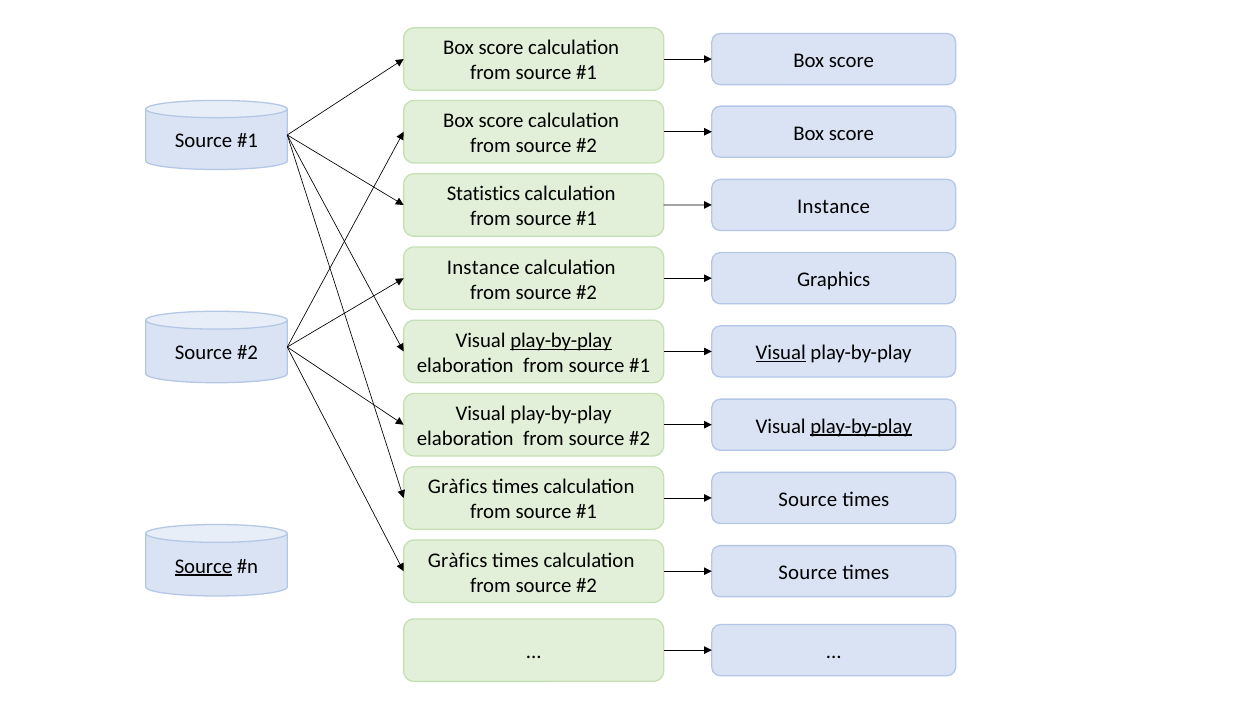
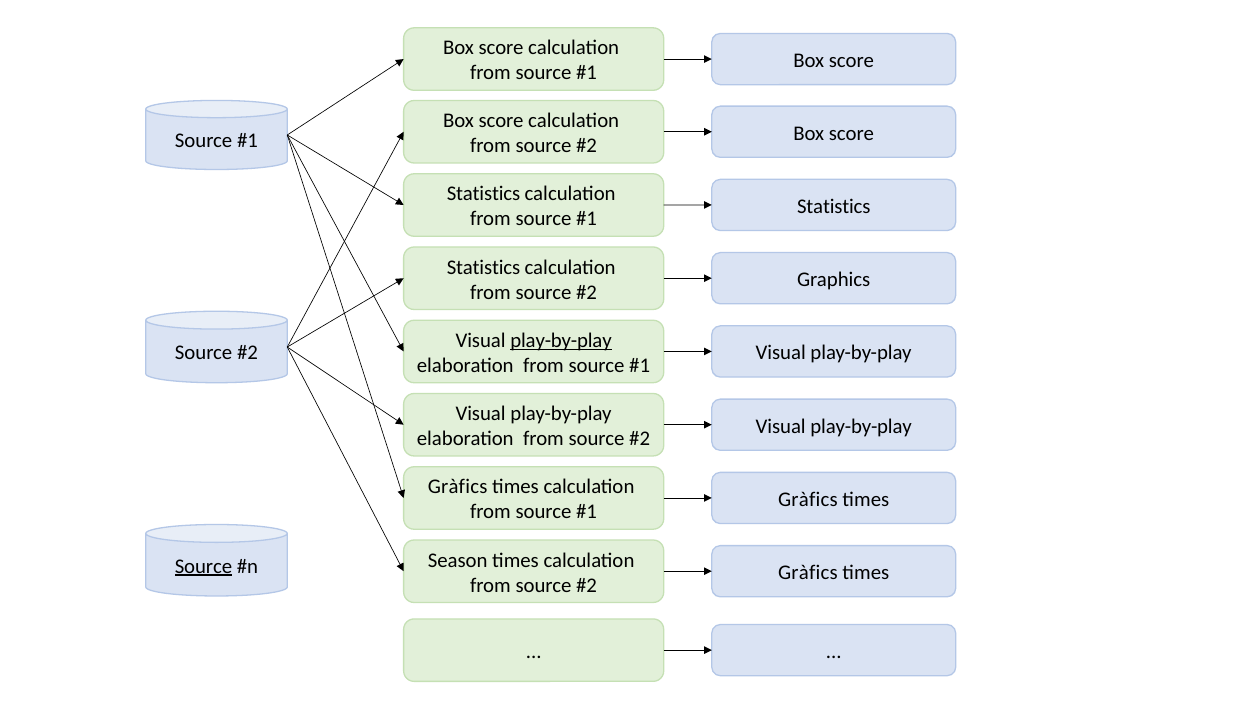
Instance: Instance -> Statistics (834, 206)
Instance: Instance -> Statistics (483, 267)
Visual underline: present -> none (781, 353)
play-by-play underline: present -> none (861, 426)
Source: Source -> Gràfics (808, 499)
Gràfics: Gràfics -> Season (458, 560)
Source: Source -> Gràfics (808, 573)
